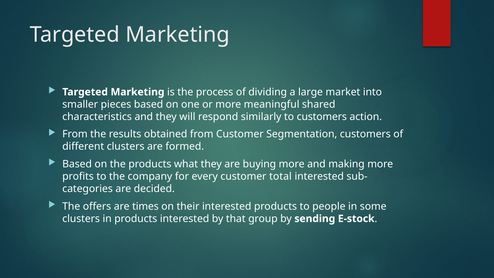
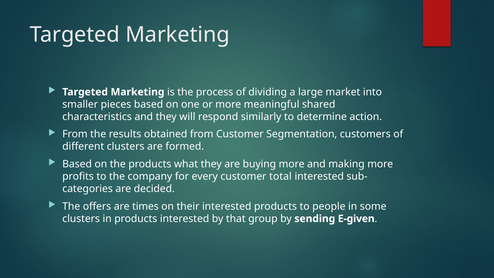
to customers: customers -> determine (322, 117)
E-stock: E-stock -> E-given (356, 219)
